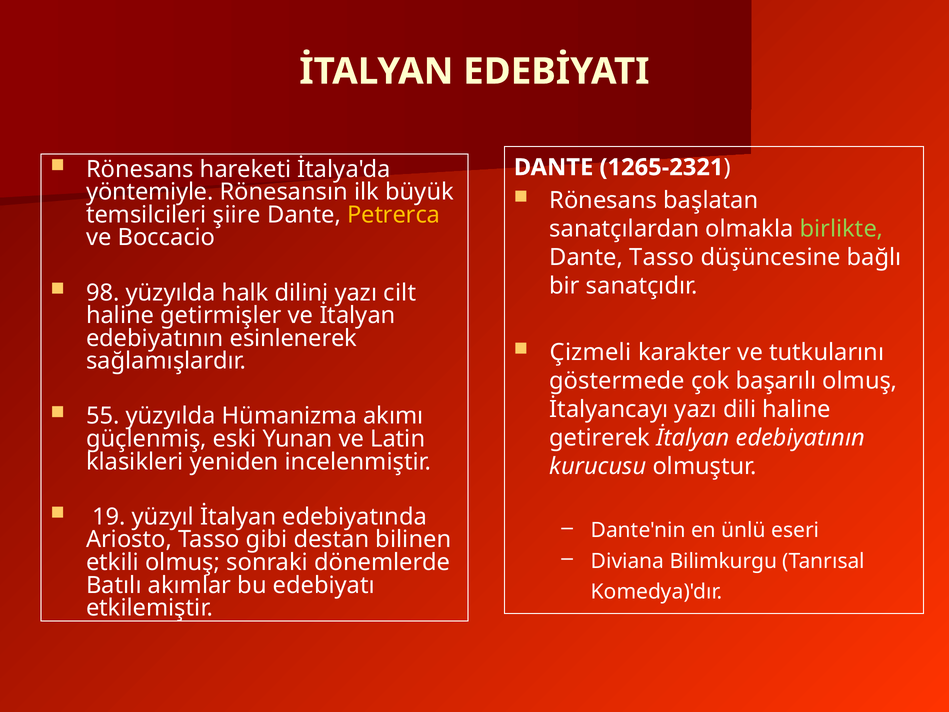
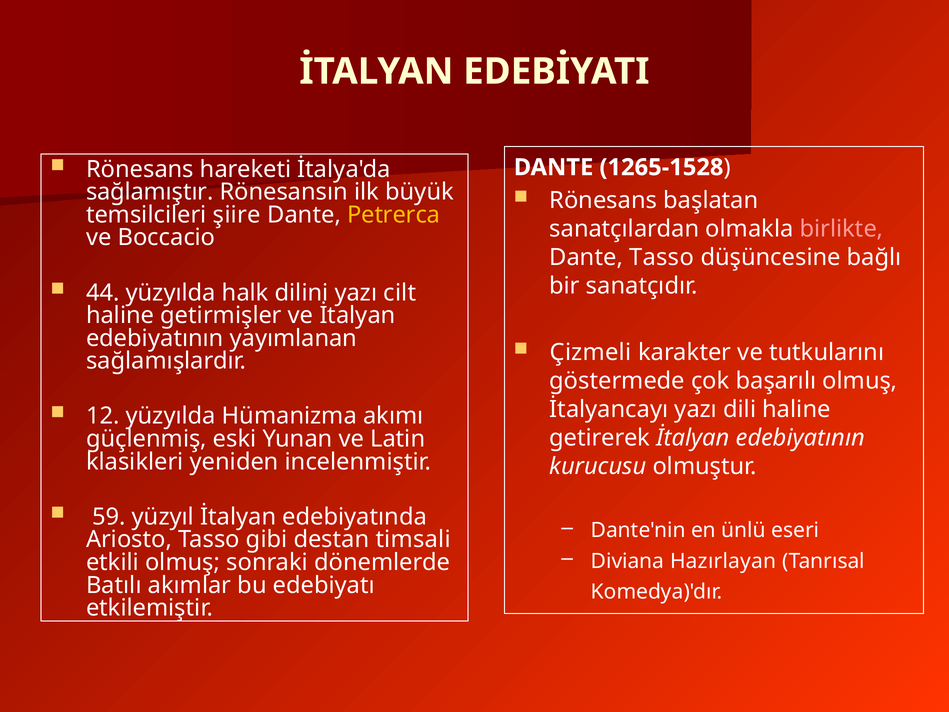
1265-2321: 1265-2321 -> 1265-1528 (661, 167)
yöntemiyle: yöntemiyle -> sağlamıştır (150, 192)
birlikte colour: light green -> pink (841, 229)
98: 98 -> 44 (103, 293)
esinlenerek: esinlenerek -> yayımlanan (293, 338)
55: 55 -> 12 (103, 416)
19: 19 -> 59 (109, 517)
bilinen: bilinen -> timsali (413, 539)
Bilimkurgu: Bilimkurgu -> Hazırlayan (723, 561)
